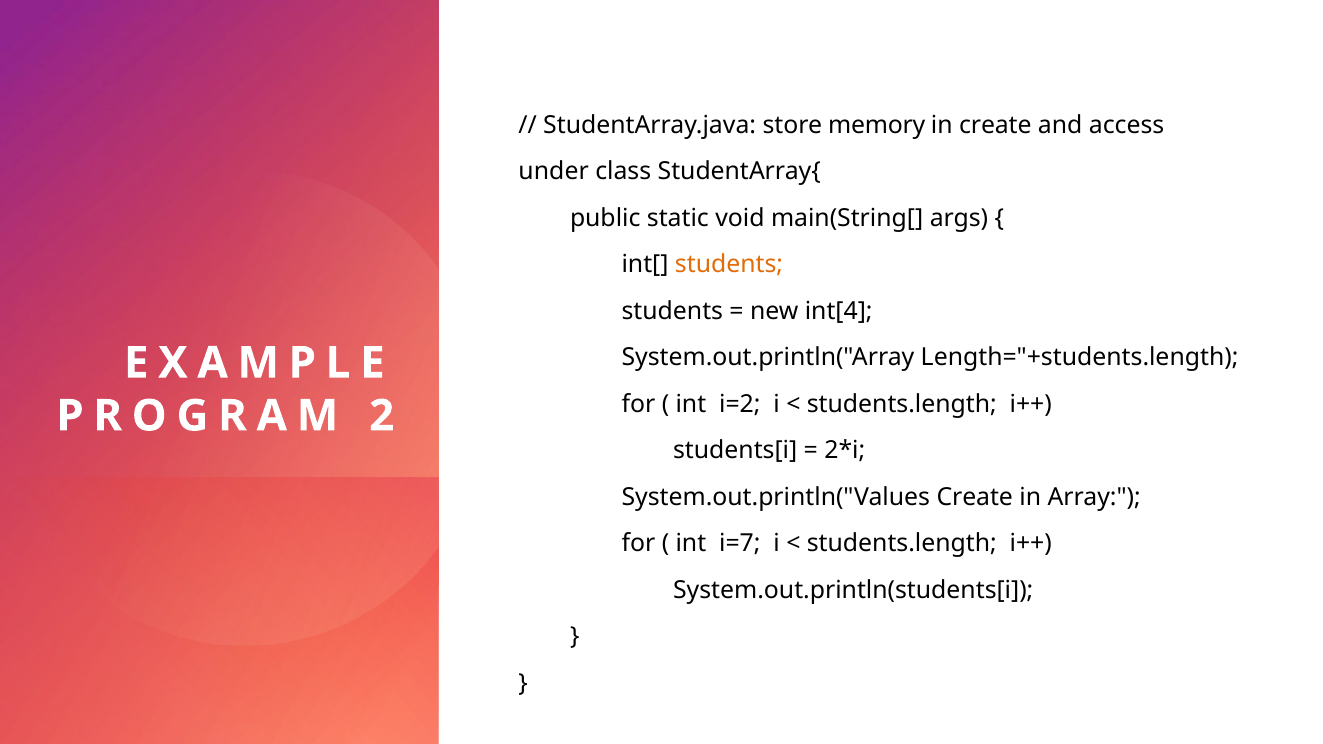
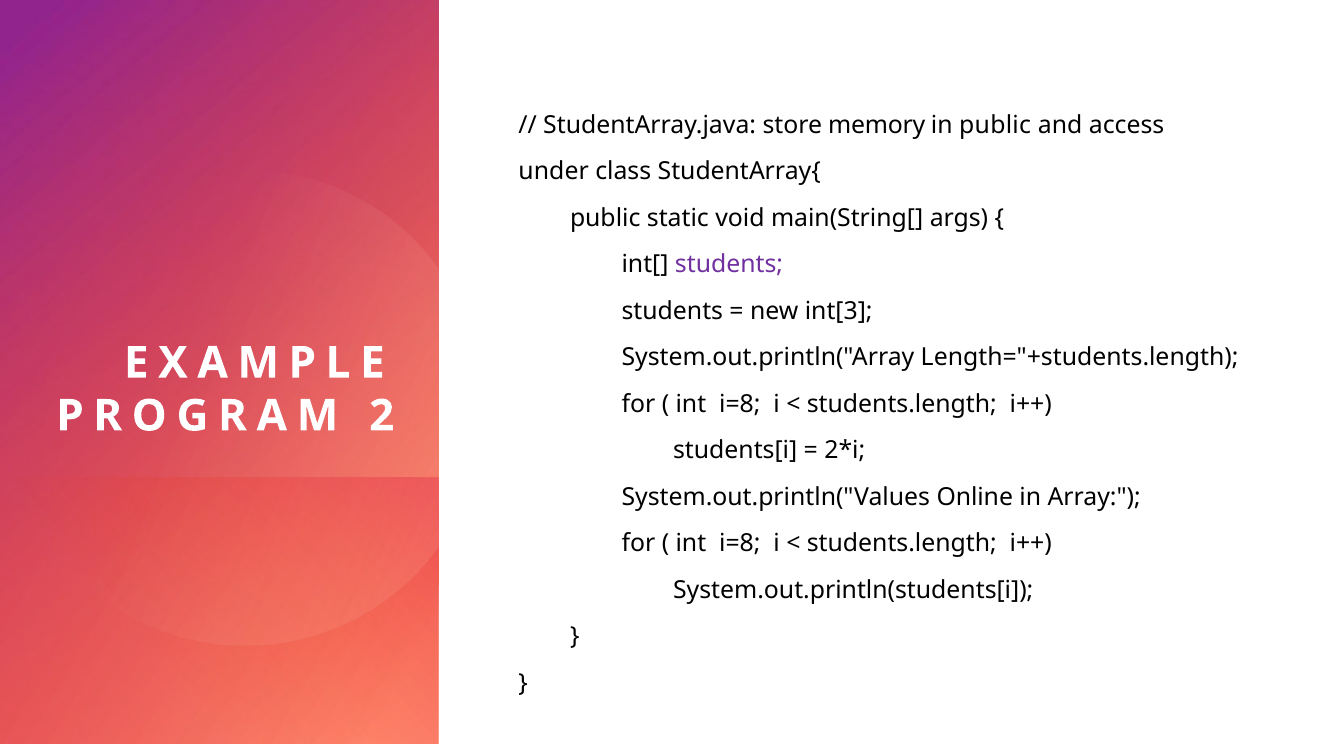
in create: create -> public (995, 125)
students colour: orange -> purple (729, 264)
int[4: int[4 -> int[3 (839, 311)
i=2: i=2 -> i=8 (740, 404)
System.out.println("Values Create: Create -> Online (975, 497)
i=7: i=7 -> i=8 (740, 544)
